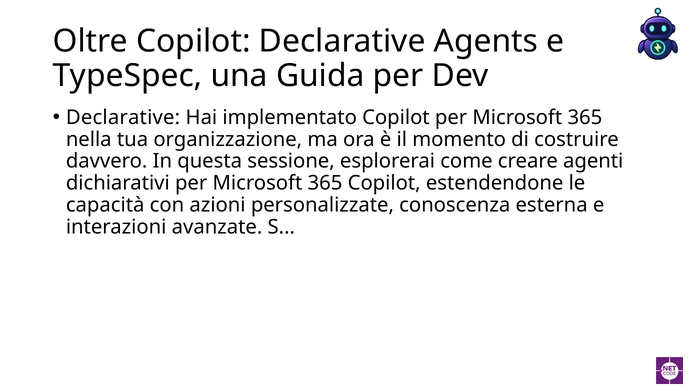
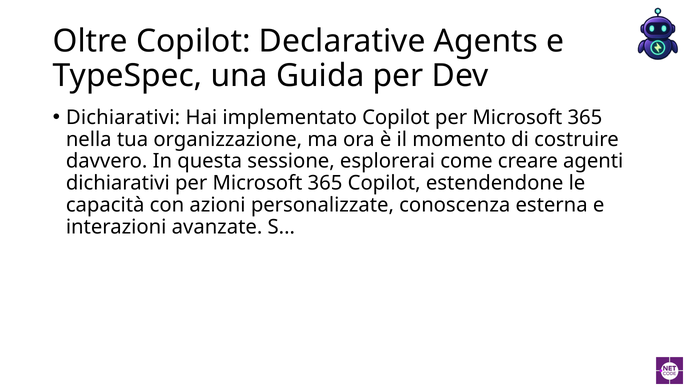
Declarative: Declarative -> Dichiarativi (123, 117)
